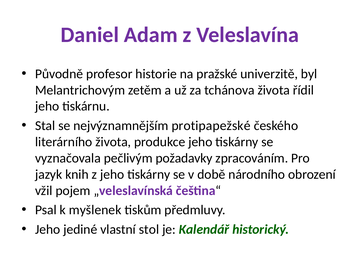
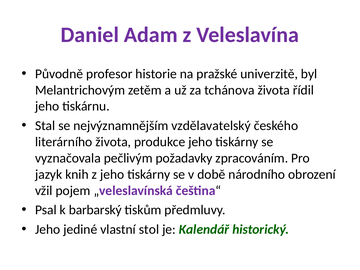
protipapežské: protipapežské -> vzdělavatelský (211, 126)
myšlenek: myšlenek -> barbarský (95, 210)
